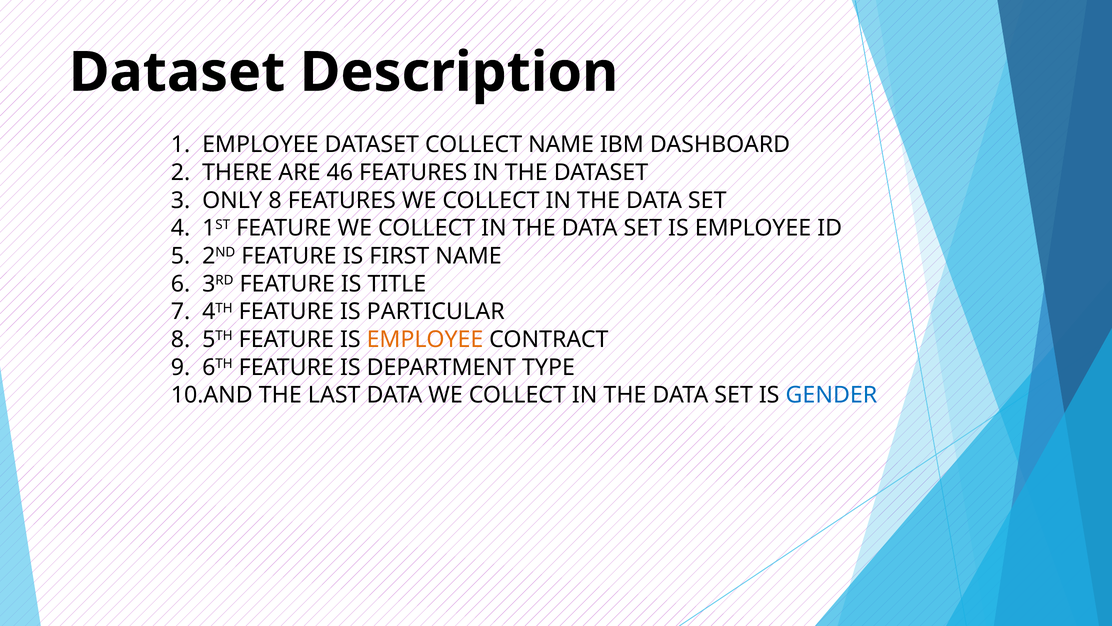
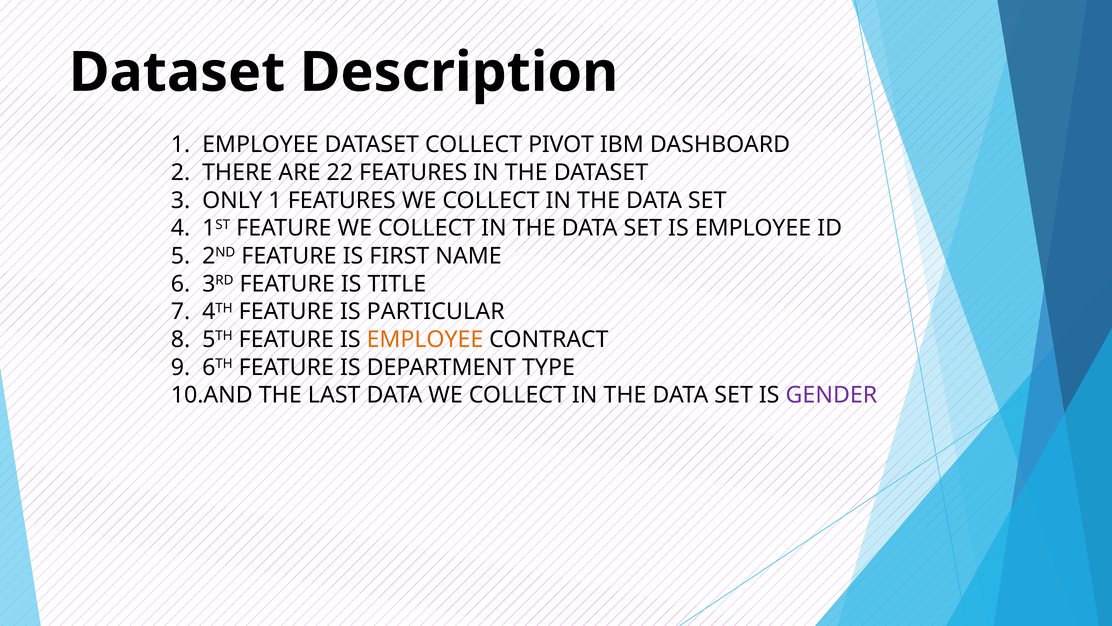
COLLECT NAME: NAME -> PIVOT (561, 145)
46: 46 -> 22 (340, 173)
ONLY 8: 8 -> 1 (275, 200)
GENDER colour: blue -> purple (831, 395)
